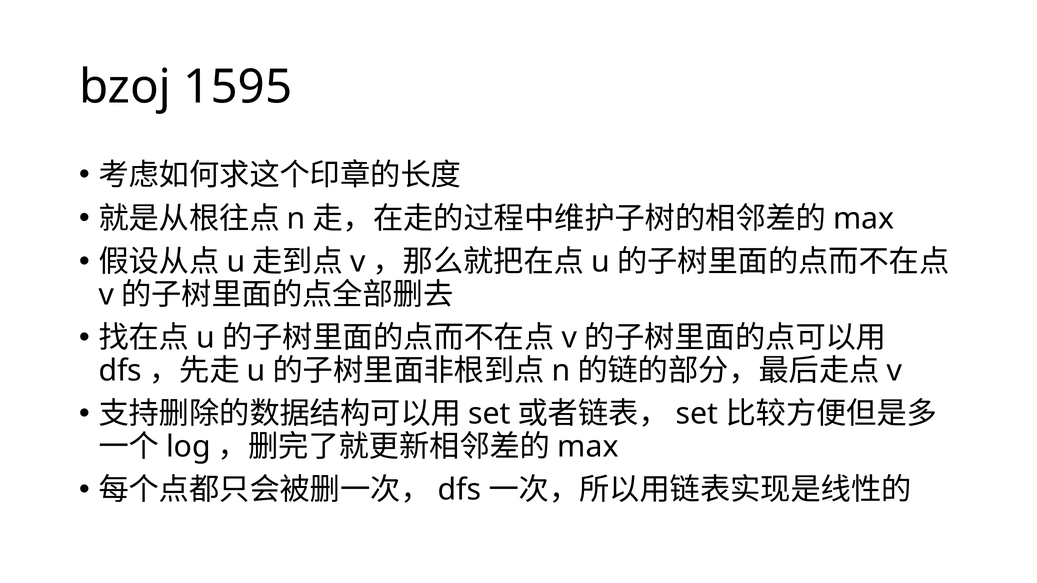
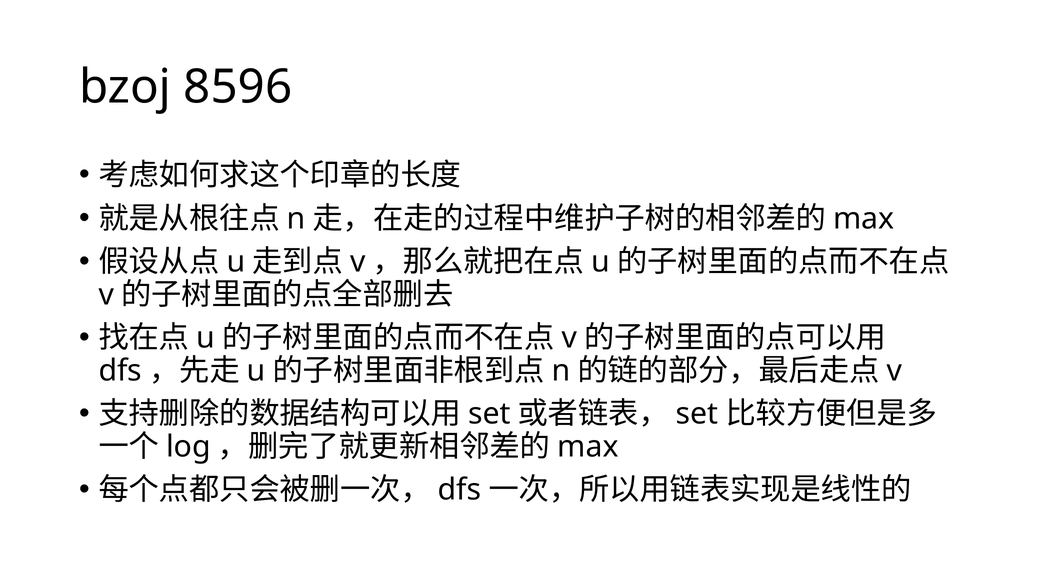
1595: 1595 -> 8596 (238, 87)
